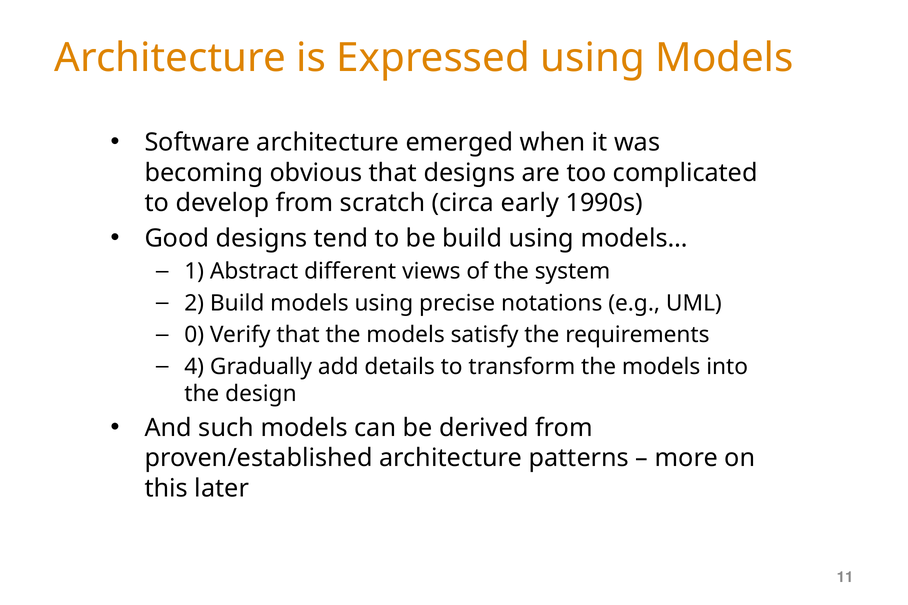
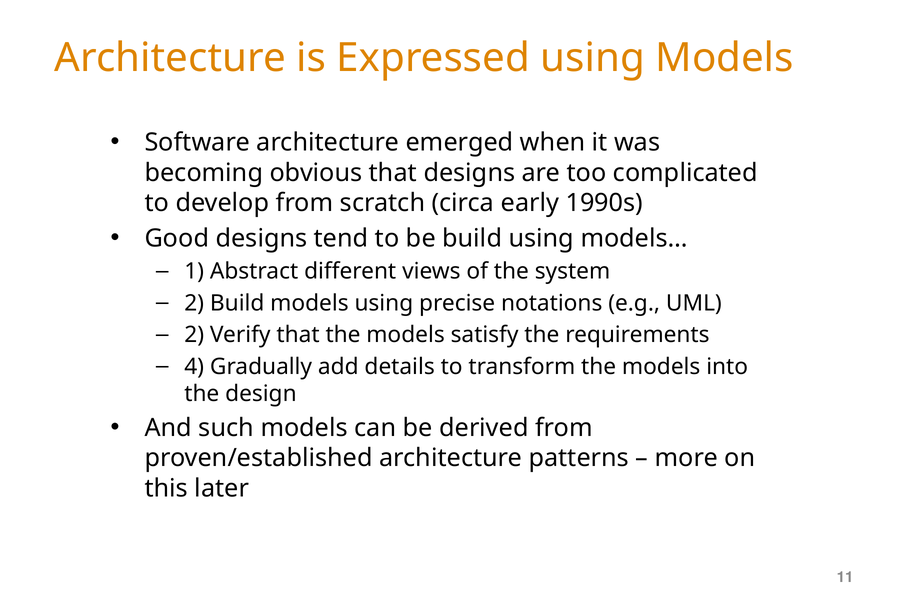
0: 0 -> 2 (194, 335)
